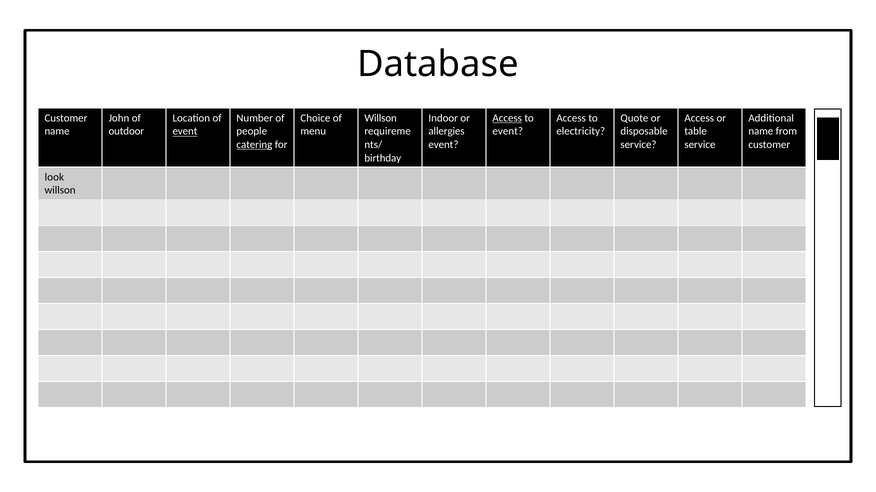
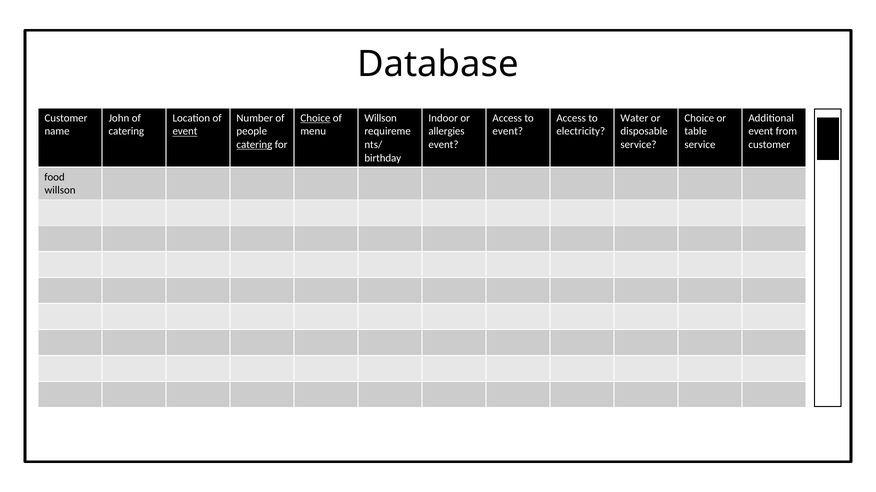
Choice underline: none -> present (315, 118)
Access underline: present -> none (507, 118)
Quote: Quote -> Water (634, 118)
Access: Access -> Choice (699, 118)
outdoor: outdoor -> catering (126, 132)
name: name -> event (761, 132)
look: look -> food (54, 177)
